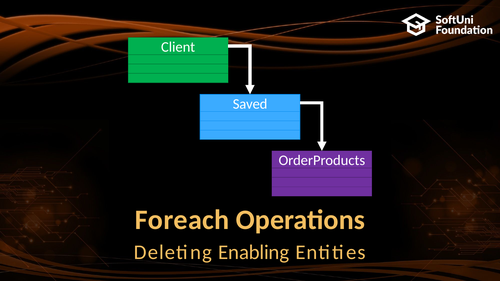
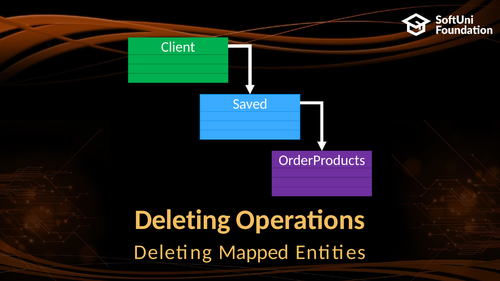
Foreach: Foreach -> Deleting (182, 220)
Enabling: Enabling -> Mapped (254, 253)
